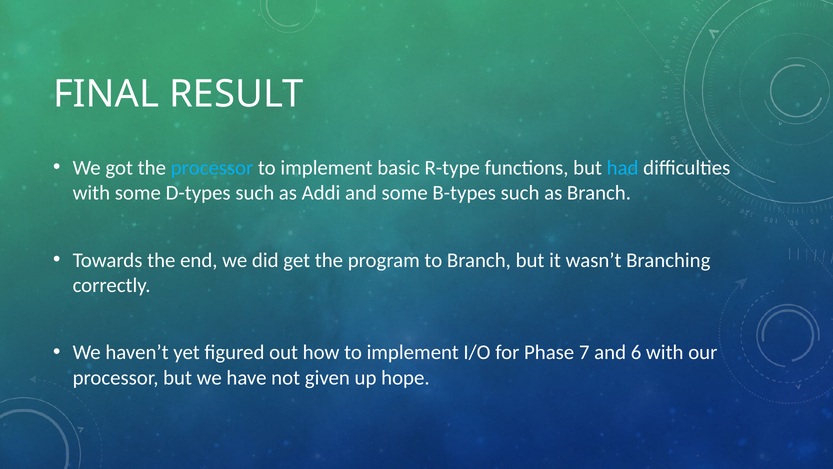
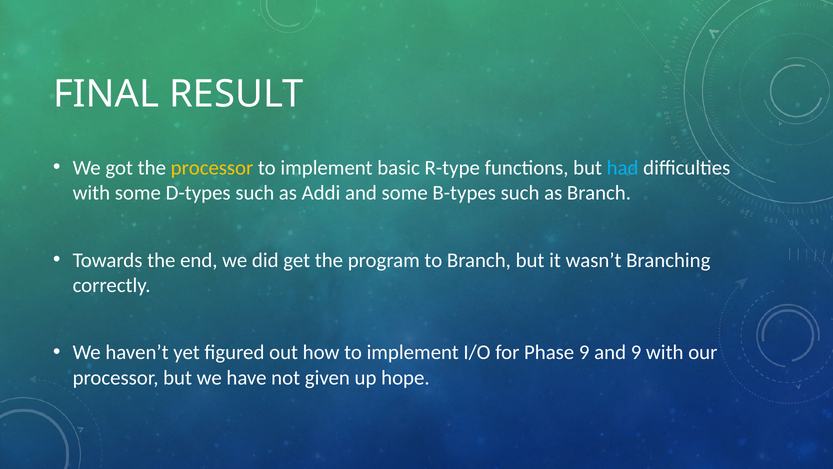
processor colour: light blue -> yellow (212, 168)
Phase 7: 7 -> 9 (584, 352)
and 6: 6 -> 9 (636, 352)
